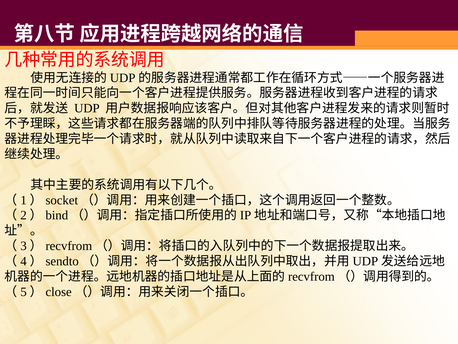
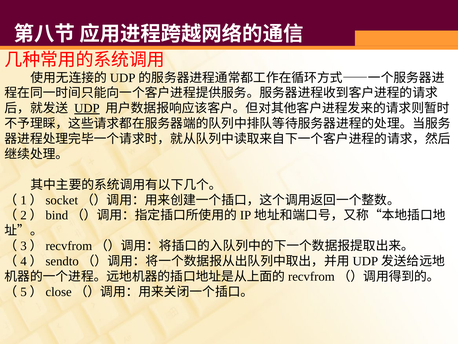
UDP underline: none -> present (87, 108)
